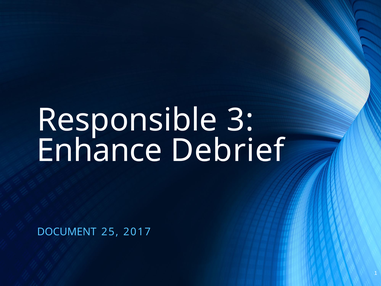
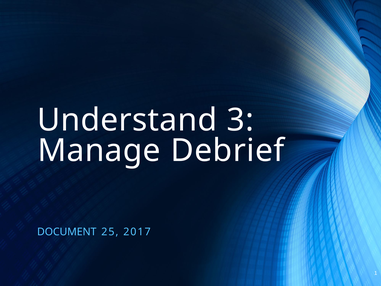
Responsible: Responsible -> Understand (127, 120)
Enhance: Enhance -> Manage (99, 150)
